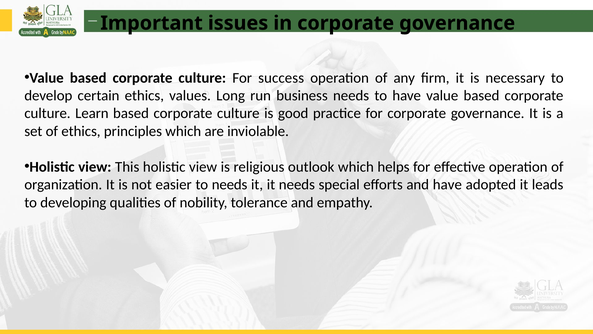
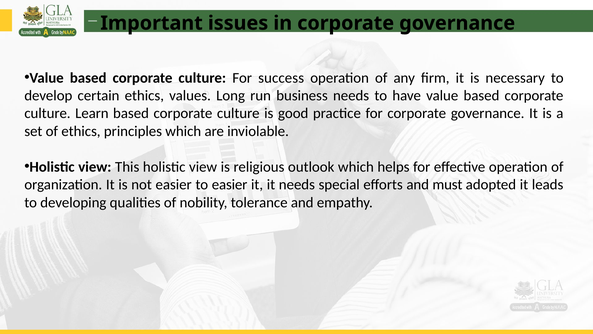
to needs: needs -> easier (230, 184)
and have: have -> must (447, 184)
